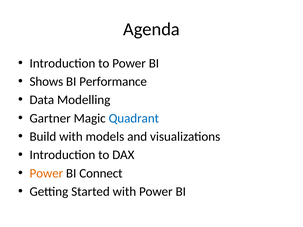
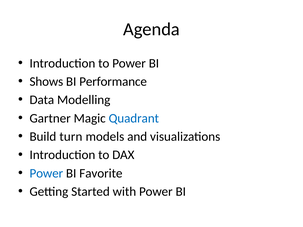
Build with: with -> turn (71, 137)
Power colour: orange -> blue (46, 173)
Connect: Connect -> Favorite (101, 173)
